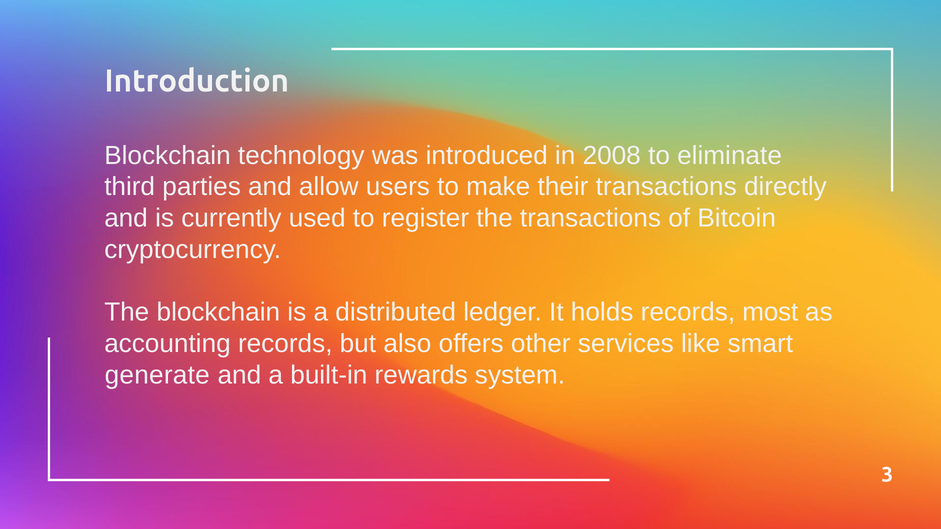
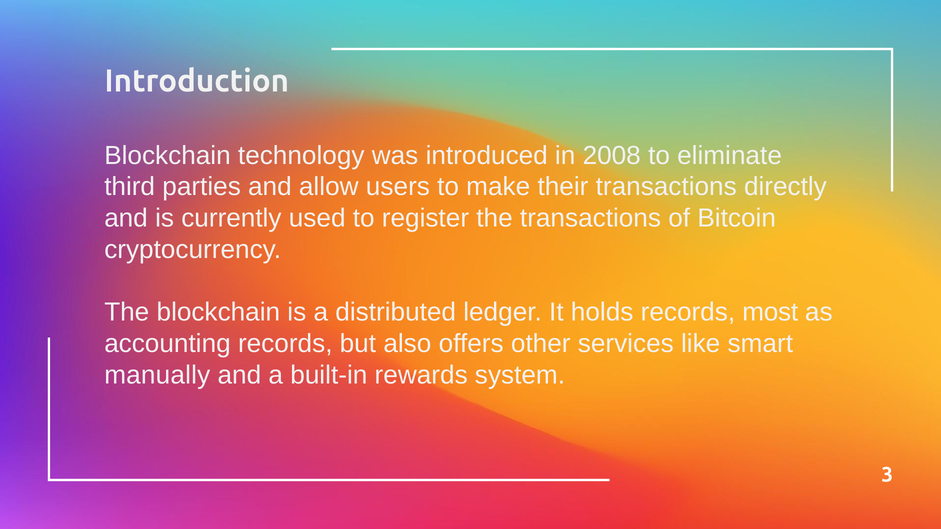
generate: generate -> manually (157, 375)
